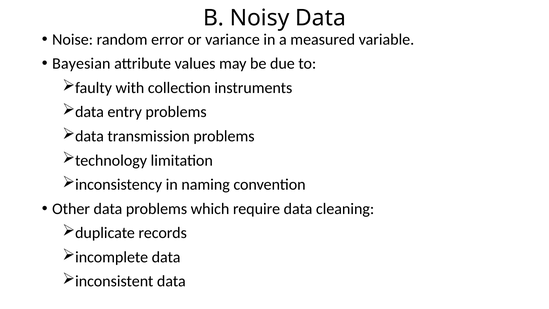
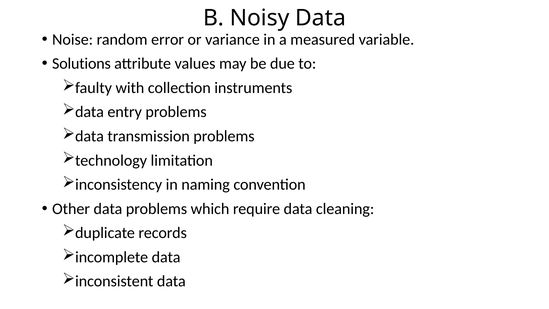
Bayesian: Bayesian -> Solutions (81, 64)
